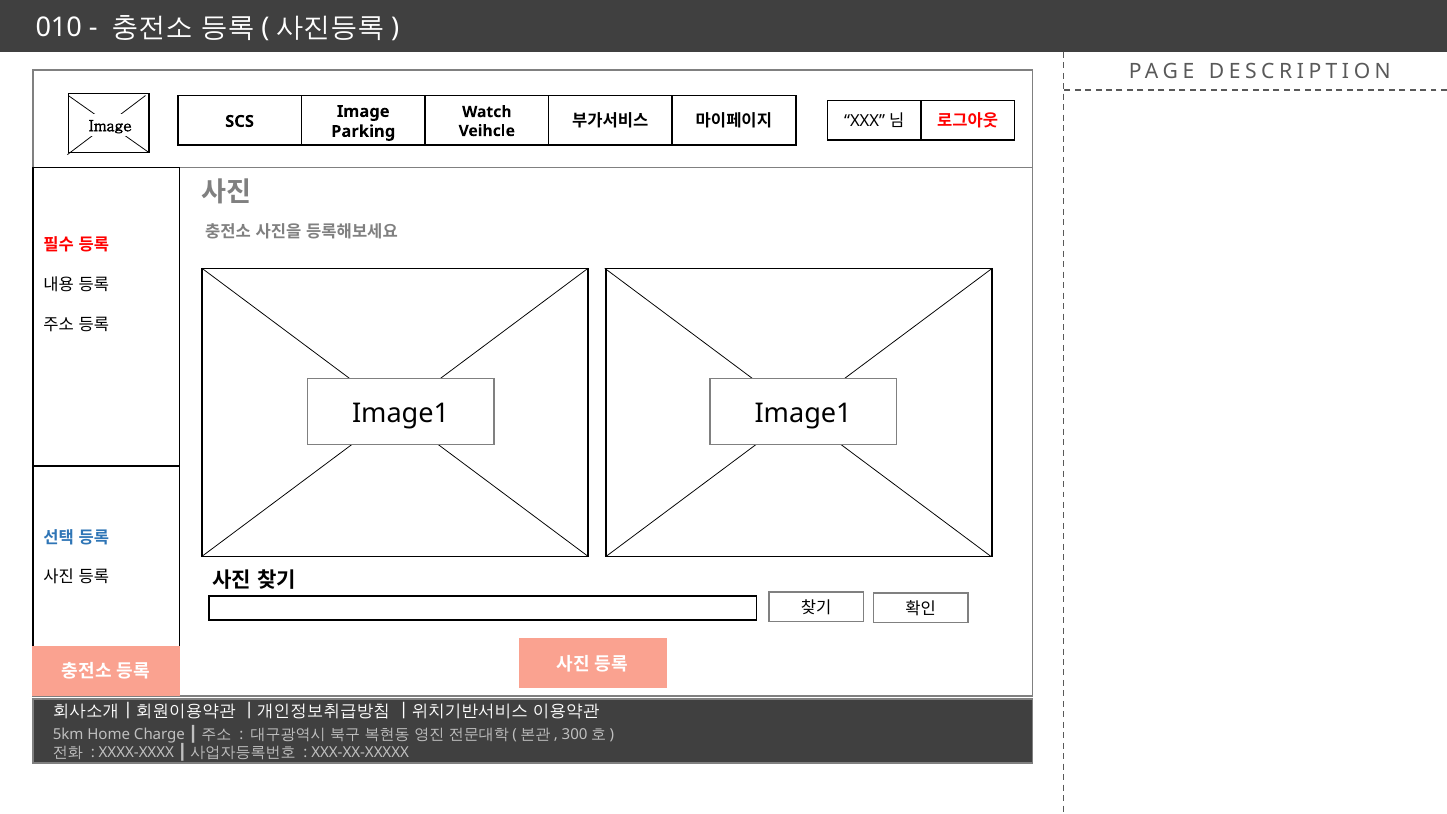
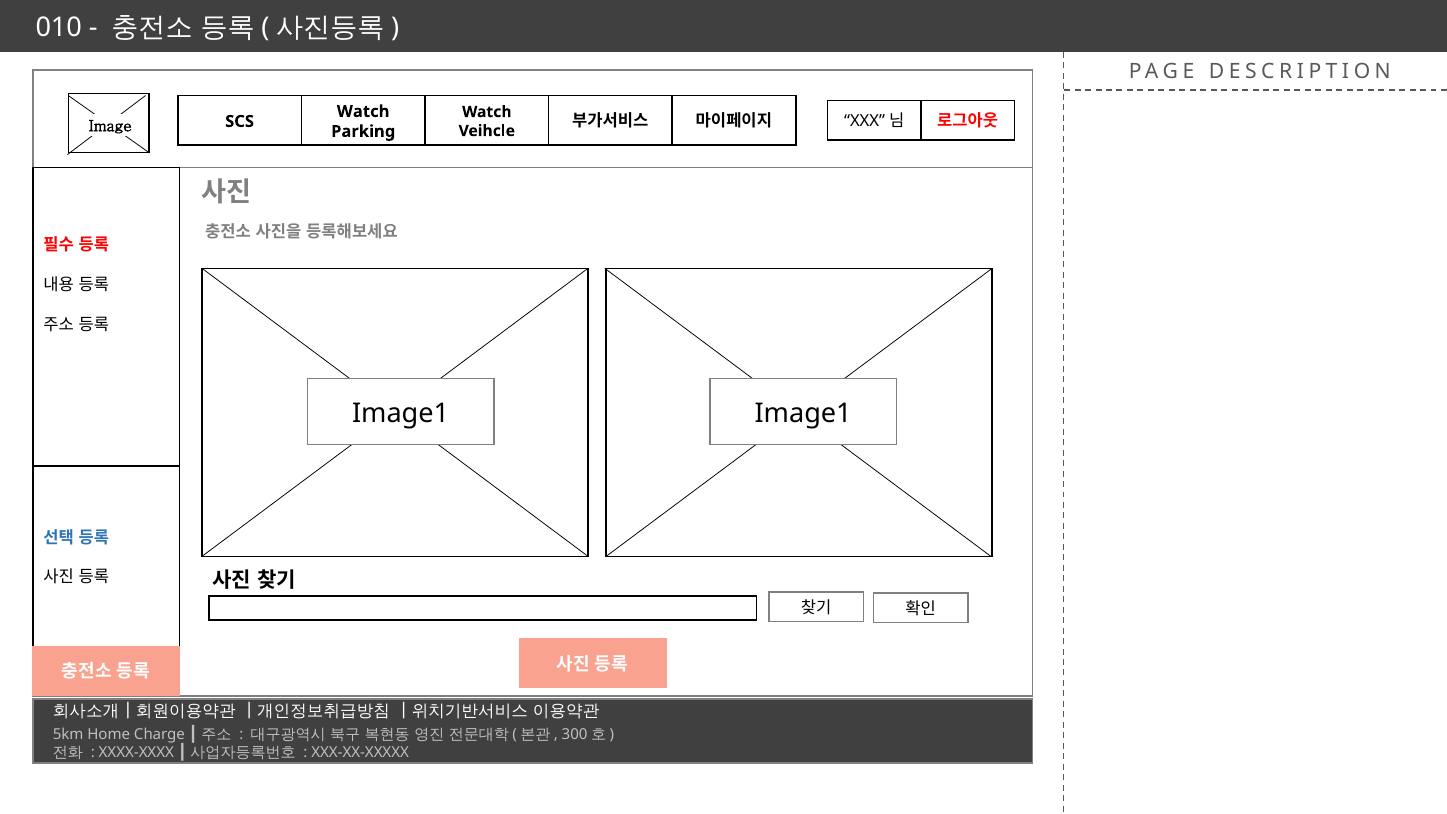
Image: Image -> Watch (363, 111)
